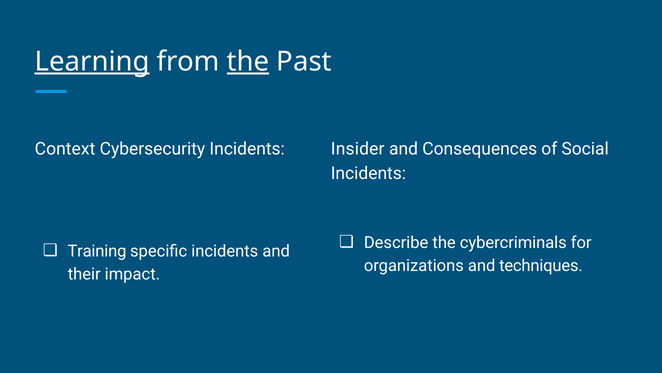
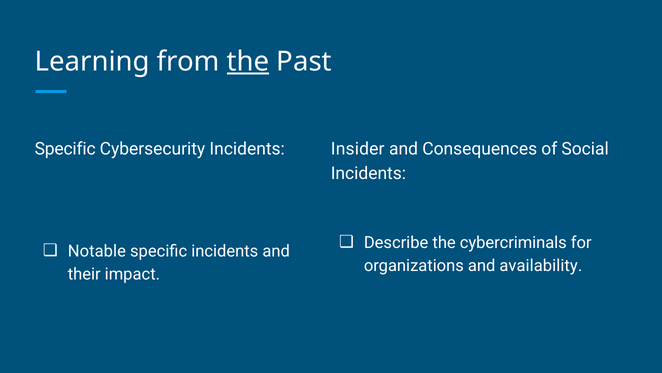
Learning underline: present -> none (92, 62)
Context: Context -> Specific (65, 149)
Training: Training -> Notable (97, 251)
techniques: techniques -> availability (541, 265)
